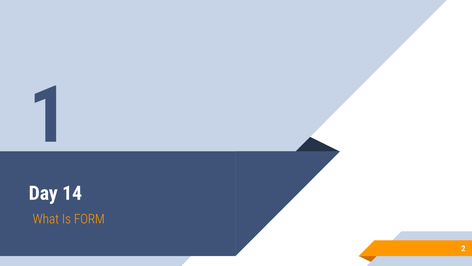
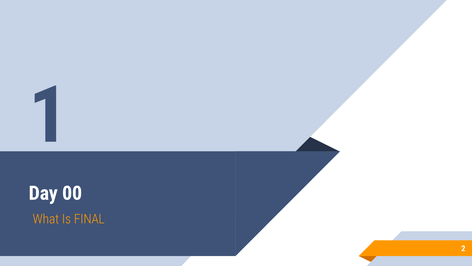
14: 14 -> 00 (72, 193)
FORM: FORM -> FINAL (89, 219)
